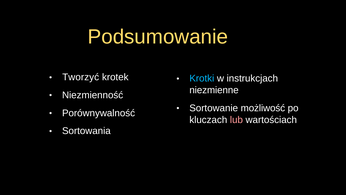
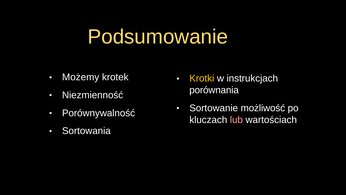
Tworzyć: Tworzyć -> Możemy (81, 77)
Krotki colour: light blue -> yellow (202, 78)
niezmienne: niezmienne -> porównania (214, 90)
